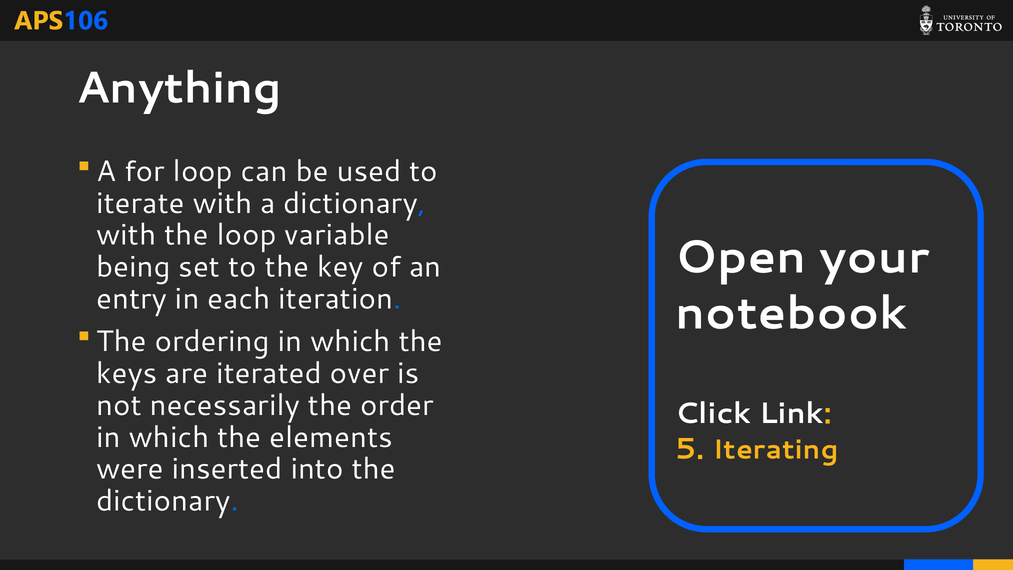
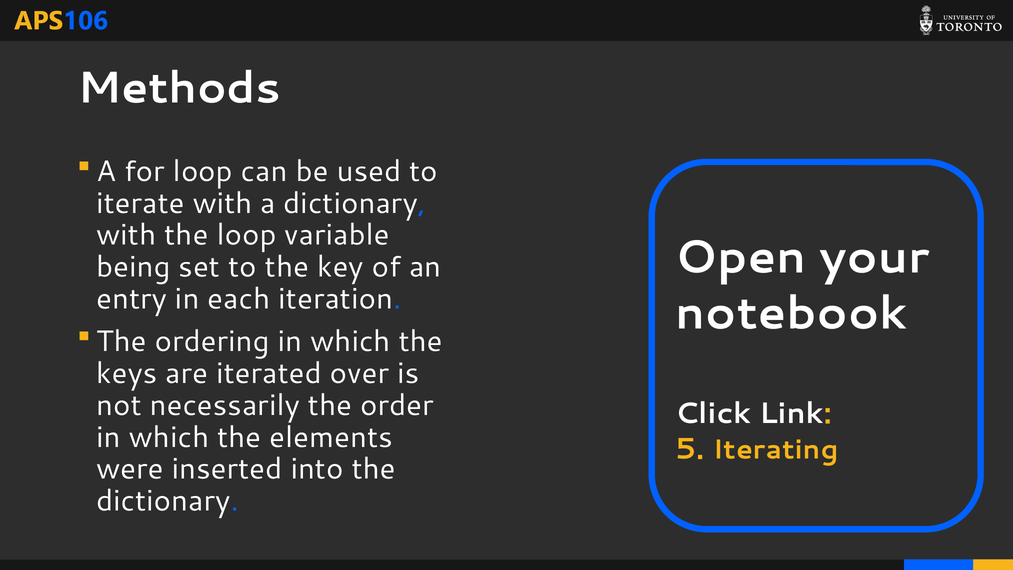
Anything: Anything -> Methods (179, 88)
